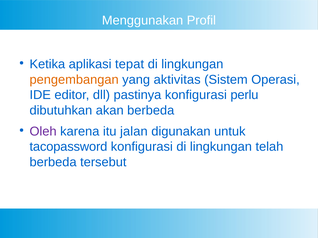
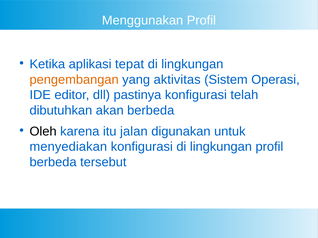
perlu: perlu -> telah (244, 95)
Oleh colour: purple -> black (43, 132)
tacopassword: tacopassword -> menyediakan (68, 147)
lingkungan telah: telah -> profil (269, 147)
